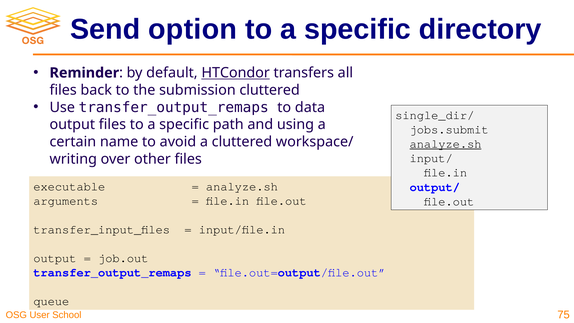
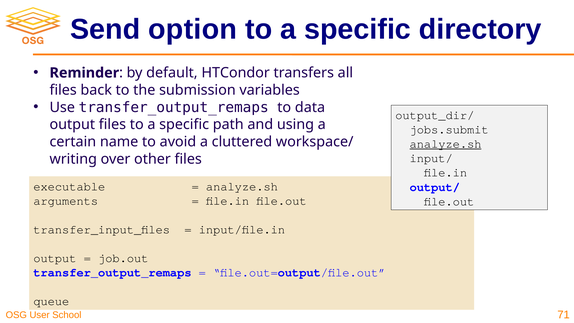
HTCondor underline: present -> none (236, 73)
submission cluttered: cluttered -> variables (270, 90)
single_dir/: single_dir/ -> output_dir/ (435, 115)
75: 75 -> 71 (564, 315)
